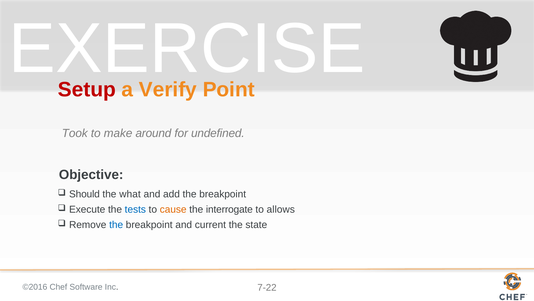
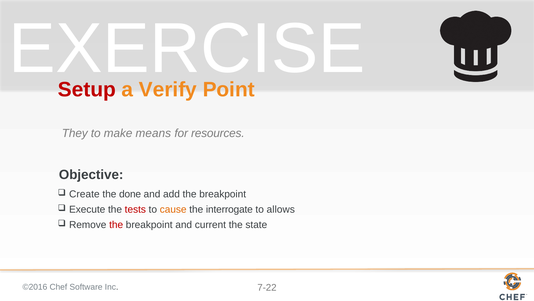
Took: Took -> They (75, 133)
around: around -> means (153, 133)
undefined: undefined -> resources (218, 133)
Should: Should -> Create (84, 194)
what: what -> done (130, 194)
tests colour: blue -> red (135, 209)
the colour: blue -> red (116, 225)
